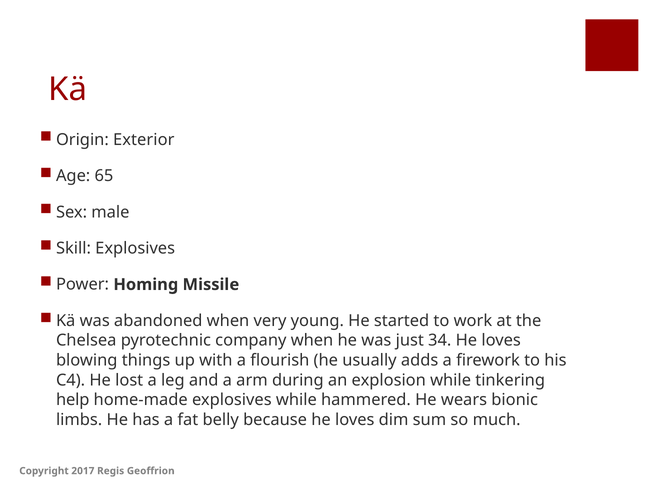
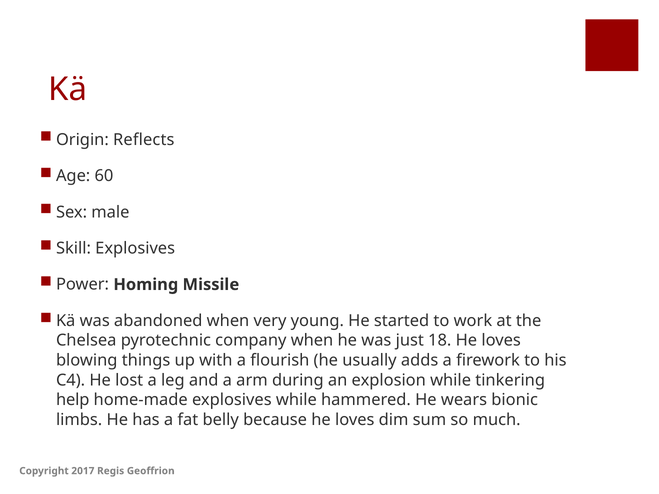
Exterior: Exterior -> Reflects (144, 140)
65: 65 -> 60 (104, 176)
34: 34 -> 18 (440, 341)
